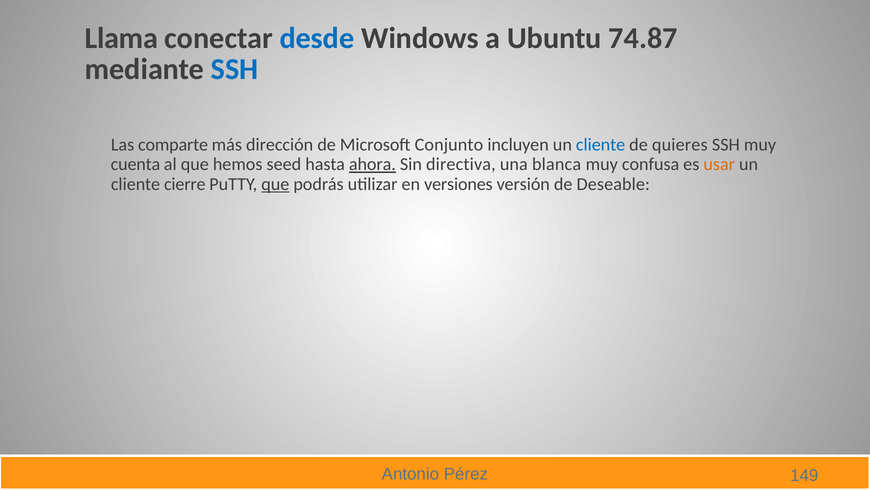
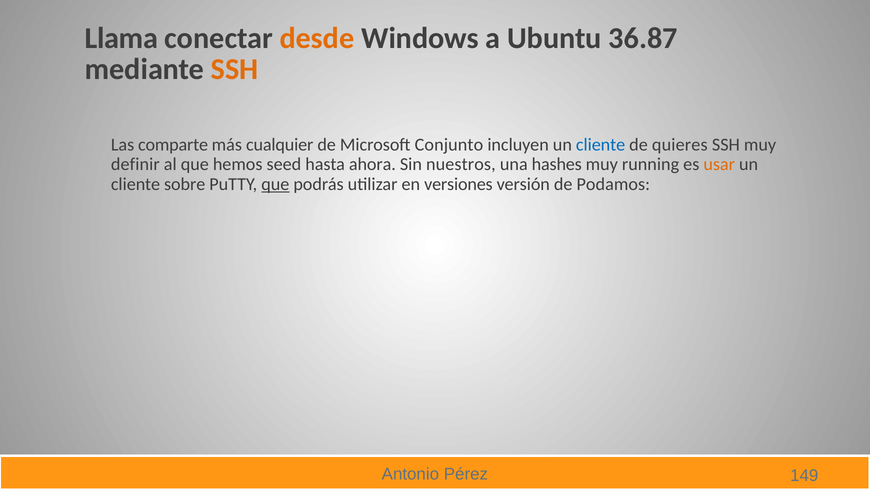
desde colour: blue -> orange (317, 38)
74.87: 74.87 -> 36.87 (643, 38)
SSH colour: blue -> orange (235, 69)
dirección: dirección -> cualquier (280, 145)
cuenta: cuenta -> definir (135, 164)
ahora underline: present -> none (372, 164)
directiva: directiva -> nuestros (461, 164)
blanca: blanca -> hashes (557, 164)
confusa: confusa -> running (651, 164)
cierre: cierre -> sobre (185, 184)
Deseable: Deseable -> Podamos (613, 184)
